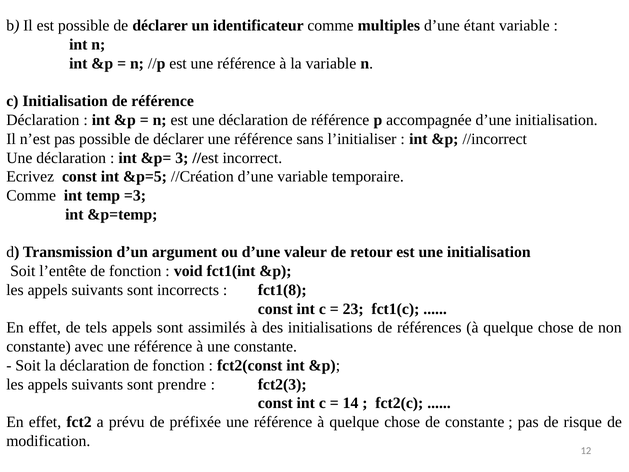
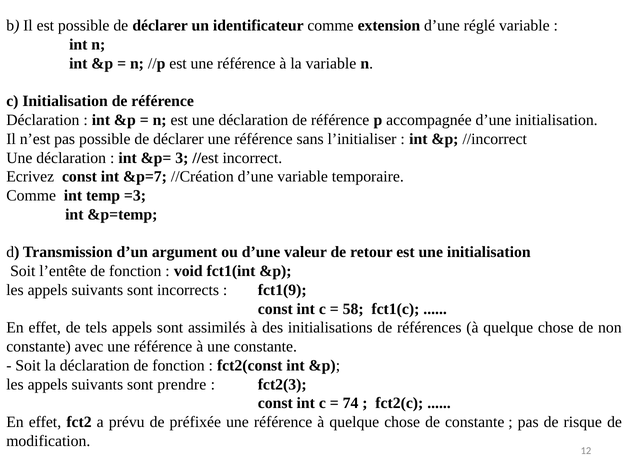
multiples: multiples -> extension (389, 26)
étant: étant -> réglé (479, 26)
&p=5: &p=5 -> &p=7 (145, 177)
fct1(8: fct1(8 -> fct1(9 (282, 290)
23: 23 -> 58 (353, 309)
14: 14 -> 74 (351, 403)
